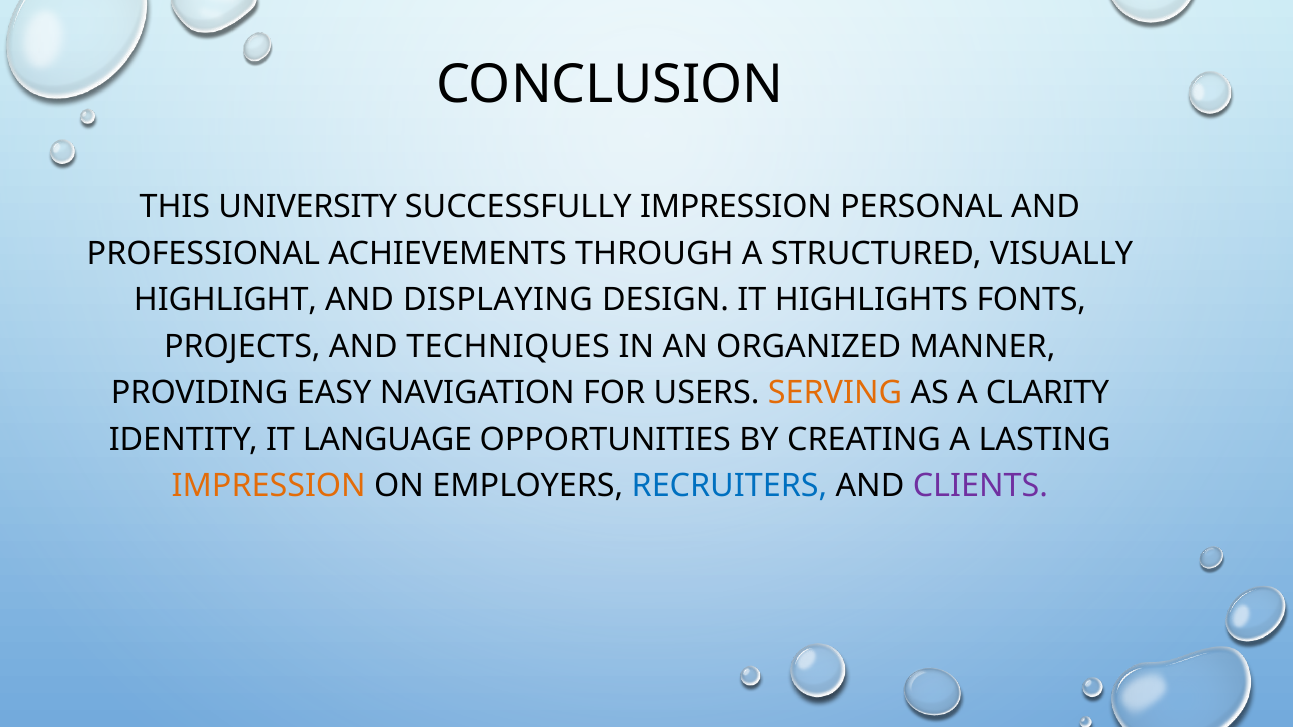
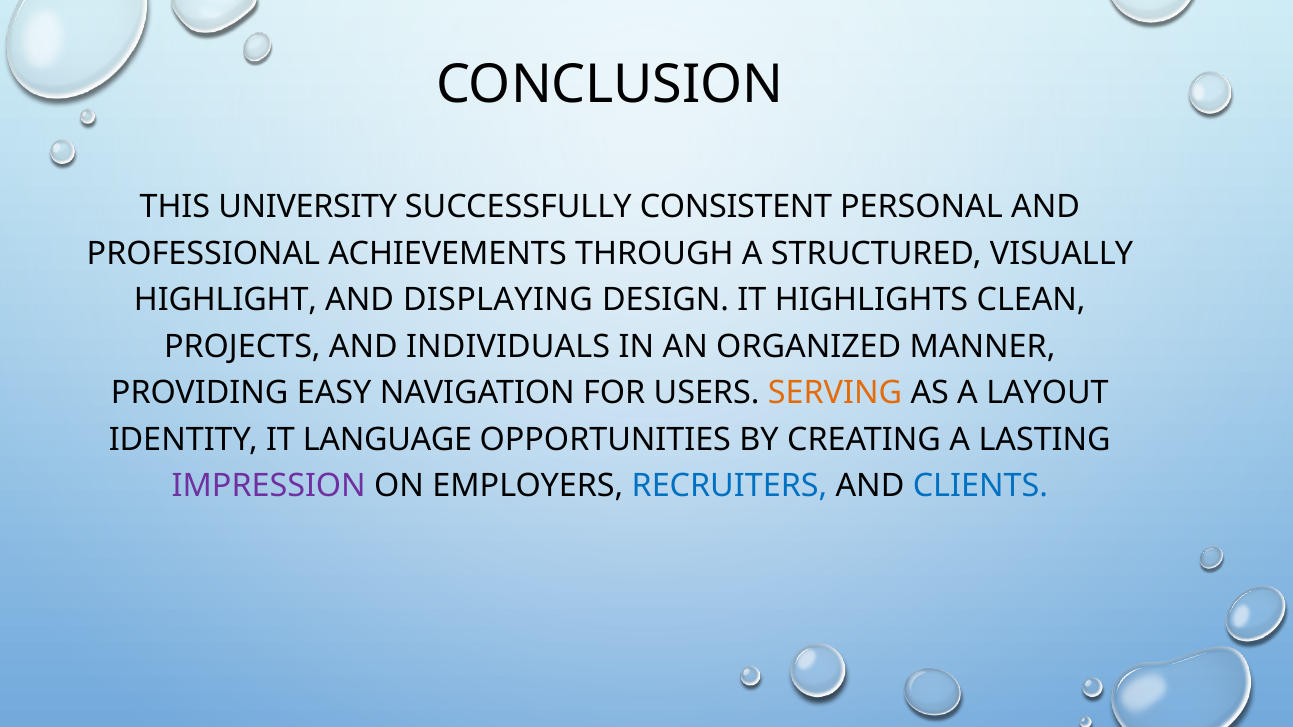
SUCCESSFULLY IMPRESSION: IMPRESSION -> CONSISTENT (736, 207)
FONTS: FONTS -> CLEAN (1031, 300)
TECHNIQUES: TECHNIQUES -> INDIVIDUALS (508, 347)
CLARITY: CLARITY -> LAYOUT (1047, 393)
IMPRESSION colour: orange -> purple (269, 487)
CLIENTS colour: purple -> blue (980, 487)
